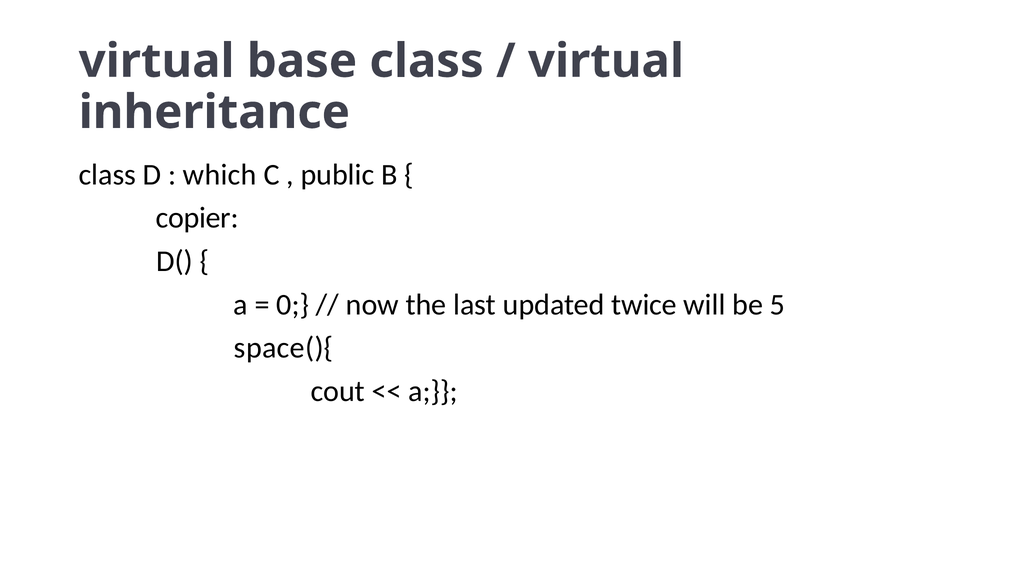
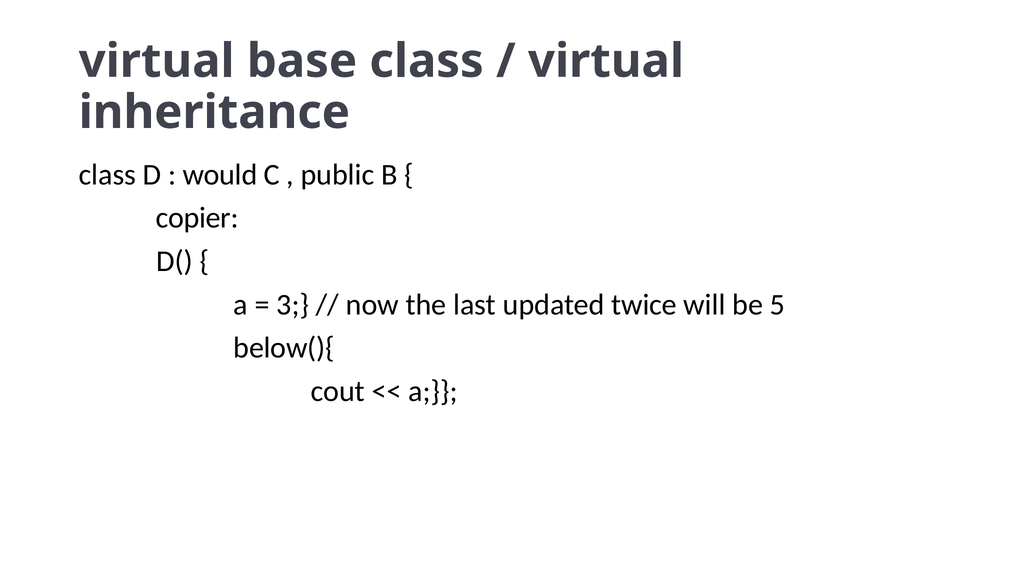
which: which -> would (220, 174)
0: 0 -> 3 (293, 304)
space(){: space(){ -> below(){ (284, 348)
